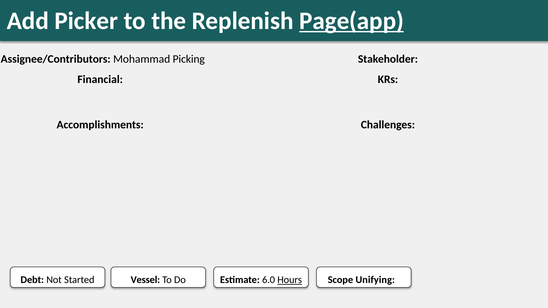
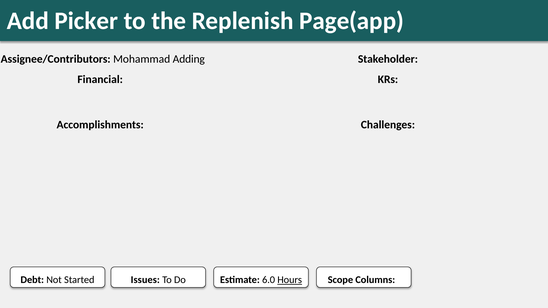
Page(app underline: present -> none (352, 21)
Picking: Picking -> Adding (189, 59)
Vessel: Vessel -> Issues (145, 280)
Unifying: Unifying -> Columns (375, 280)
